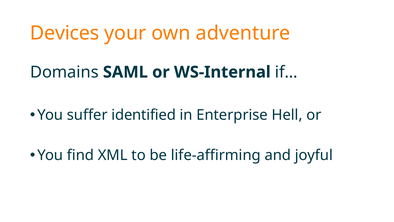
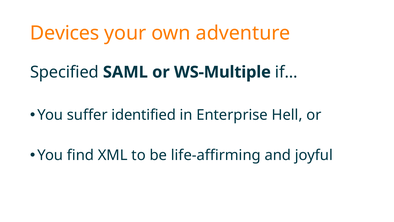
Domains: Domains -> Specified (64, 72)
WS-Internal: WS-Internal -> WS-Multiple (222, 72)
